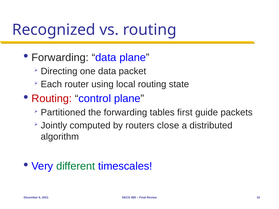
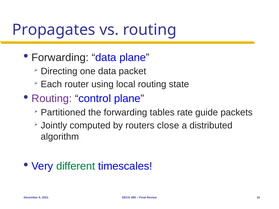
Recognized: Recognized -> Propagates (54, 30)
Routing colour: red -> purple (52, 99)
first: first -> rate (185, 113)
